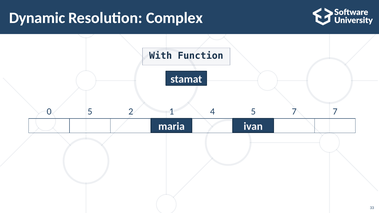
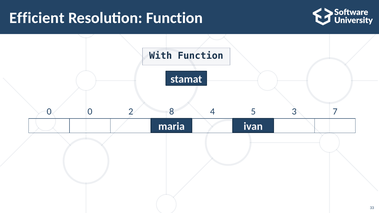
Dynamic: Dynamic -> Efficient (37, 18)
Resolution Complex: Complex -> Function (174, 18)
0 5: 5 -> 0 (90, 111)
1: 1 -> 8 (172, 111)
5 7: 7 -> 3 (294, 111)
